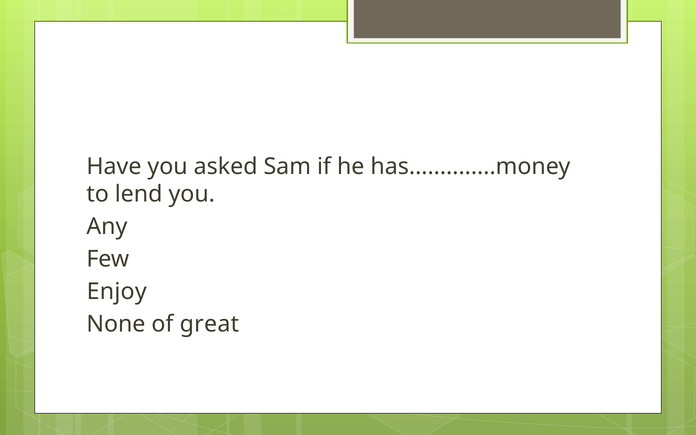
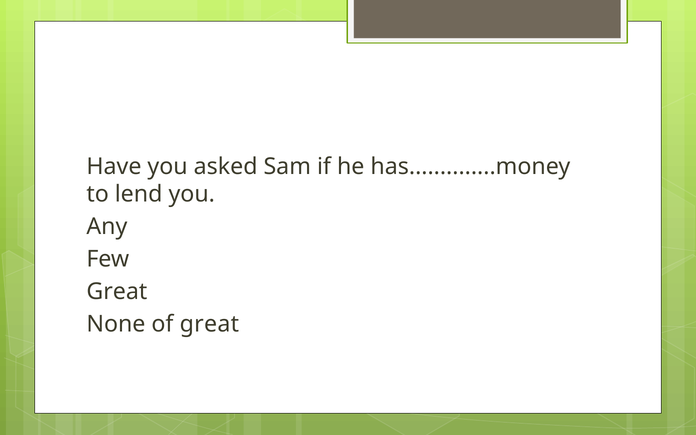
Enjoy: Enjoy -> Great (117, 292)
